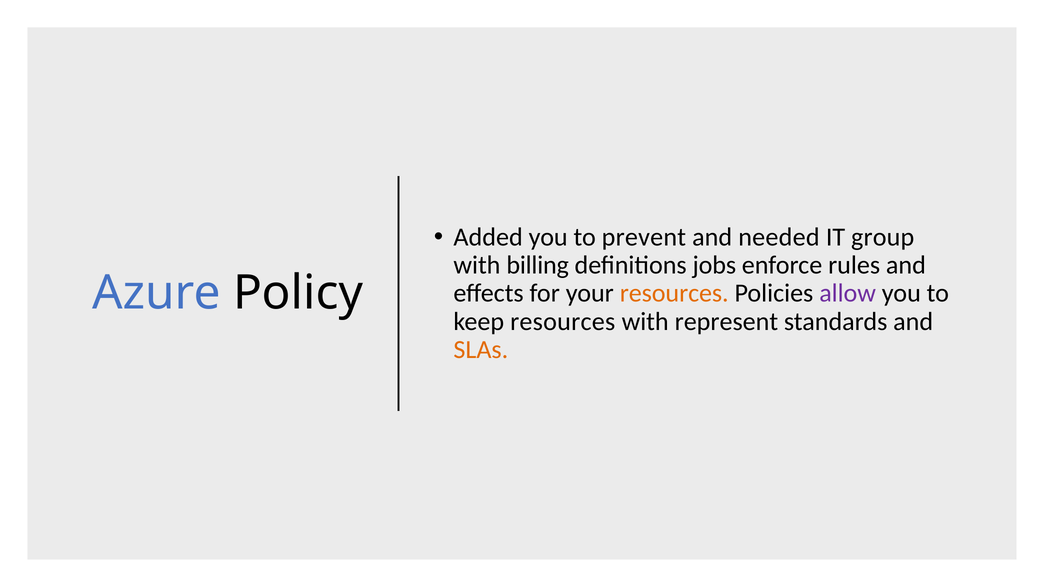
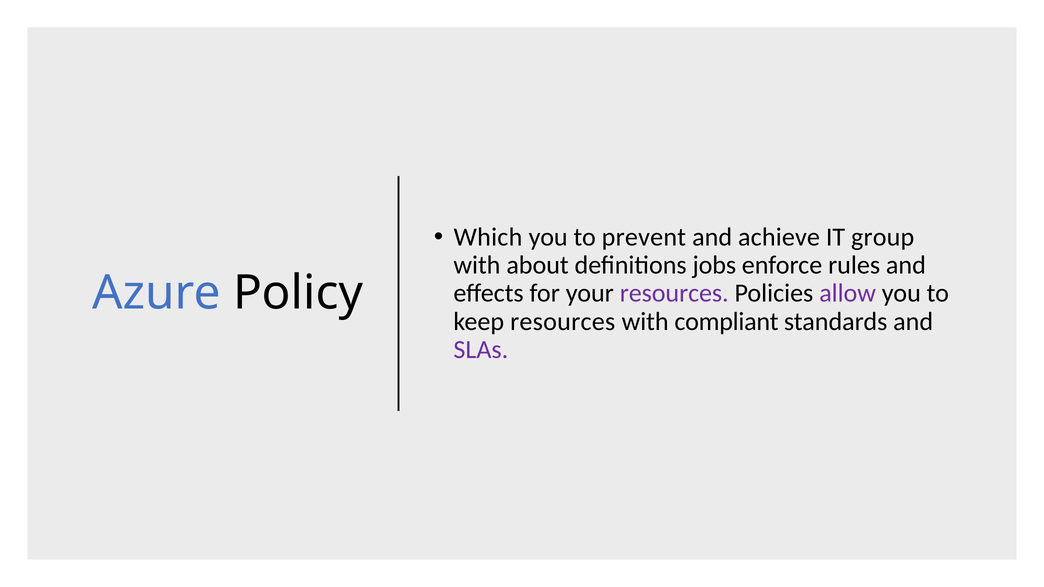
Added: Added -> Which (488, 237)
needed: needed -> achieve (779, 237)
billing: billing -> about (538, 265)
resources colour: orange -> purple (674, 293)
represent: represent -> compliant (727, 322)
SLAs colour: orange -> purple (481, 350)
